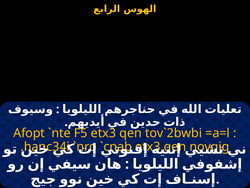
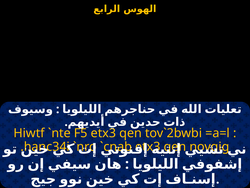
Afopt: Afopt -> Hiwtf (29, 133)
